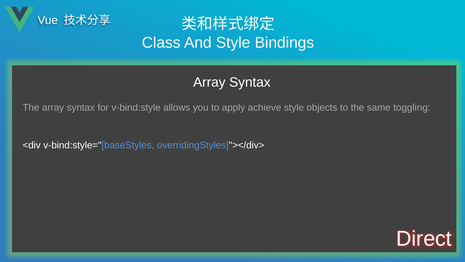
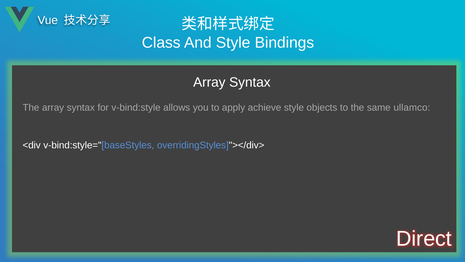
toggling: toggling -> ullamco (412, 108)
